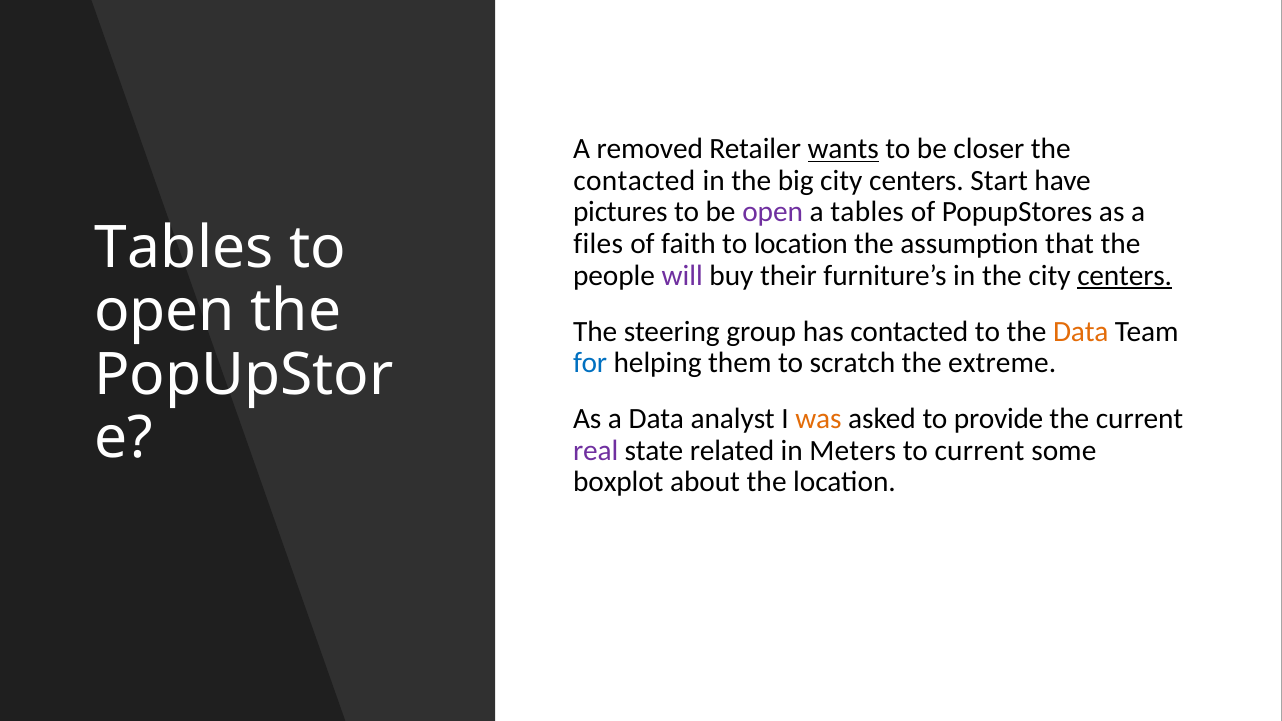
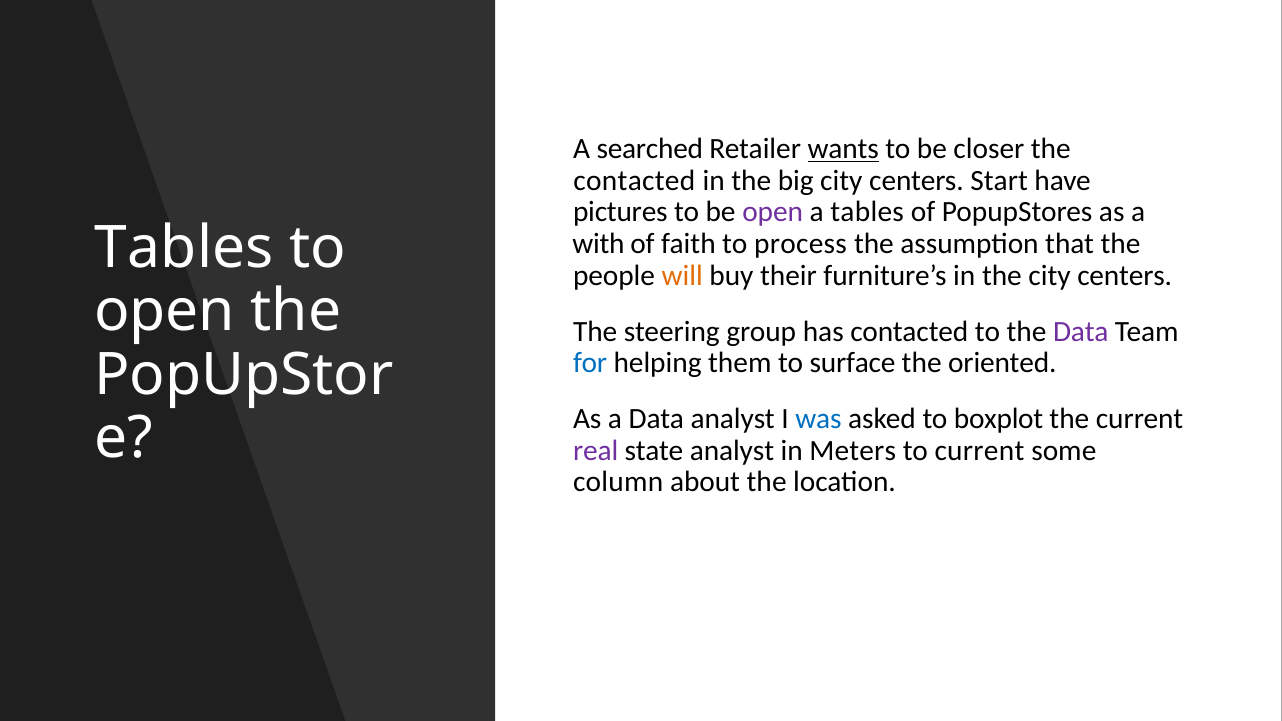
removed: removed -> searched (650, 149)
files: files -> with (598, 244)
to location: location -> process (801, 244)
will colour: purple -> orange (682, 276)
centers underline: present -> none (1125, 276)
Data colour: orange -> purple (1081, 331)
scratch: scratch -> surface (853, 363)
extreme: extreme -> oriented (1002, 363)
was colour: orange -> blue (818, 419)
provide: provide -> boxplot (999, 419)
state related: related -> analyst (732, 450)
boxplot: boxplot -> column (618, 482)
